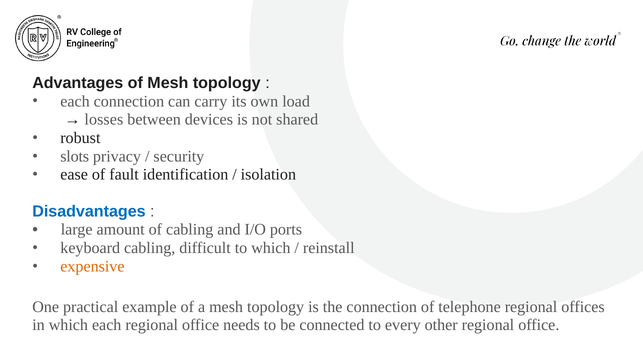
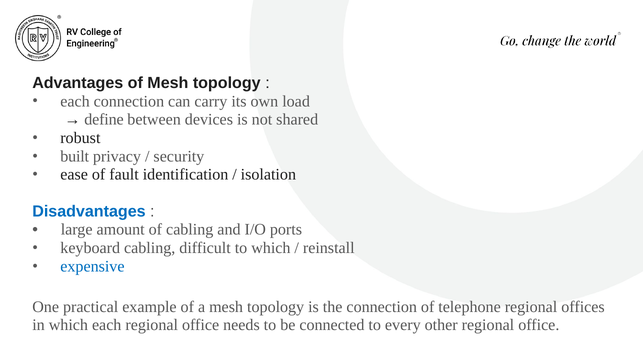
losses: losses -> define (104, 119)
slots: slots -> built (75, 156)
expensive colour: orange -> blue (92, 266)
